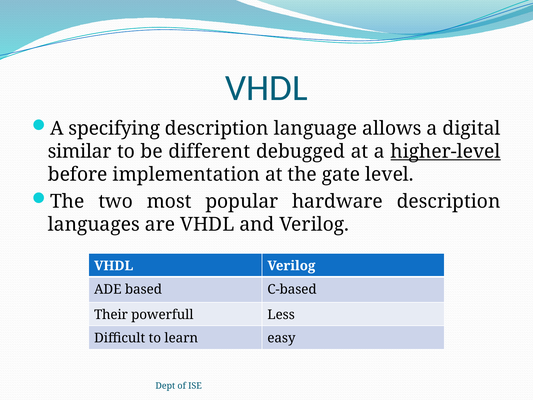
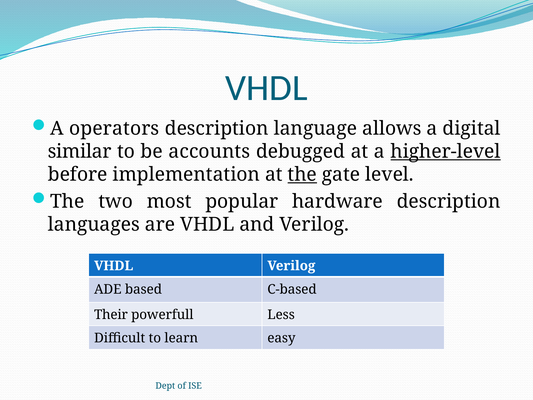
specifying: specifying -> operators (114, 128)
different: different -> accounts (209, 151)
the underline: none -> present (302, 174)
